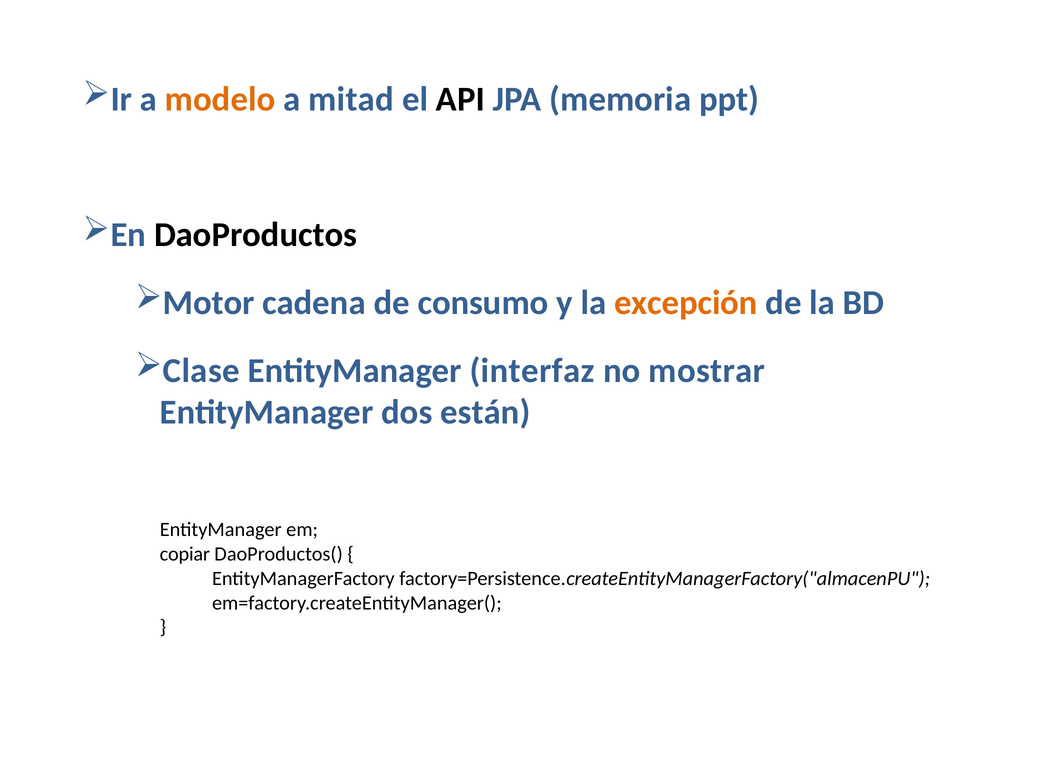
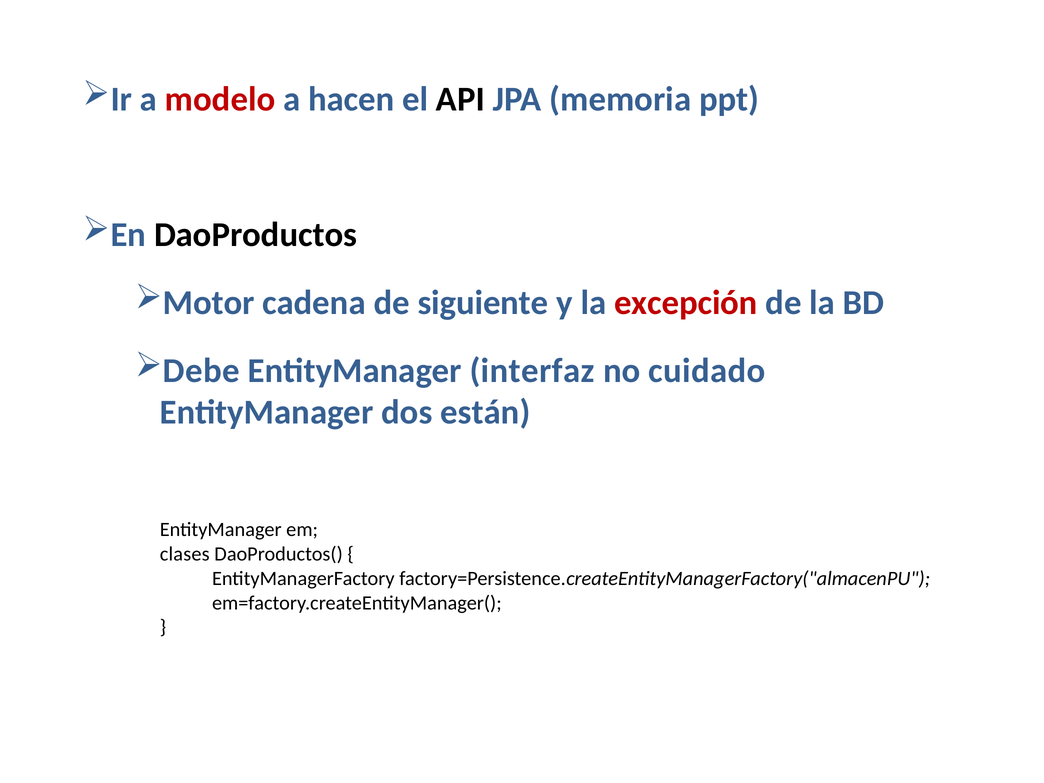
modelo colour: orange -> red (220, 99)
mitad: mitad -> hacen (351, 99)
consumo: consumo -> siguiente (483, 303)
excepción colour: orange -> red (686, 303)
Clase: Clase -> Debe (201, 371)
mostrar: mostrar -> cuidado (707, 371)
copiar: copiar -> clases (185, 554)
